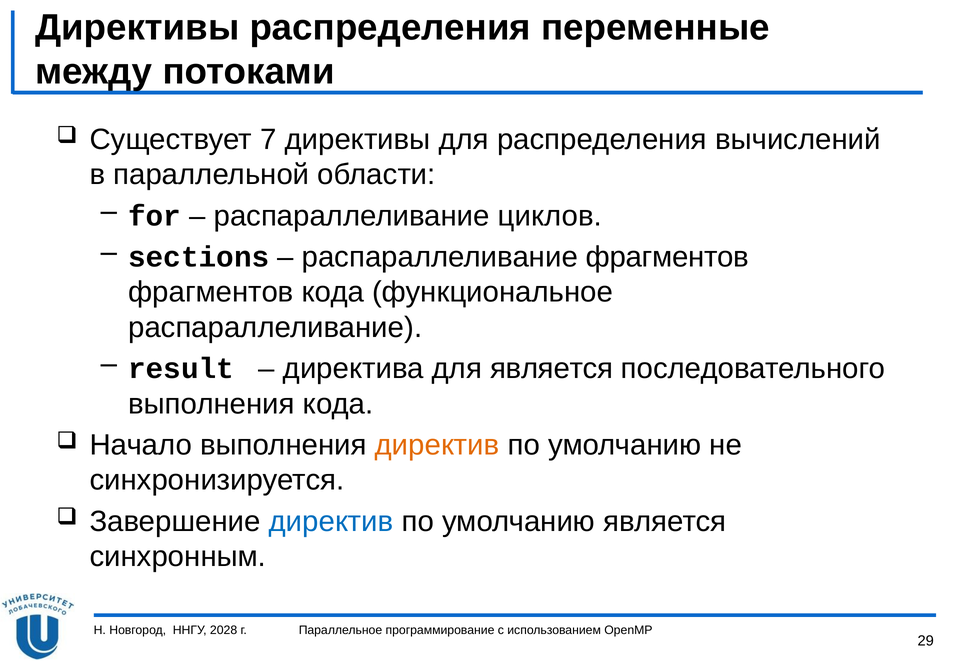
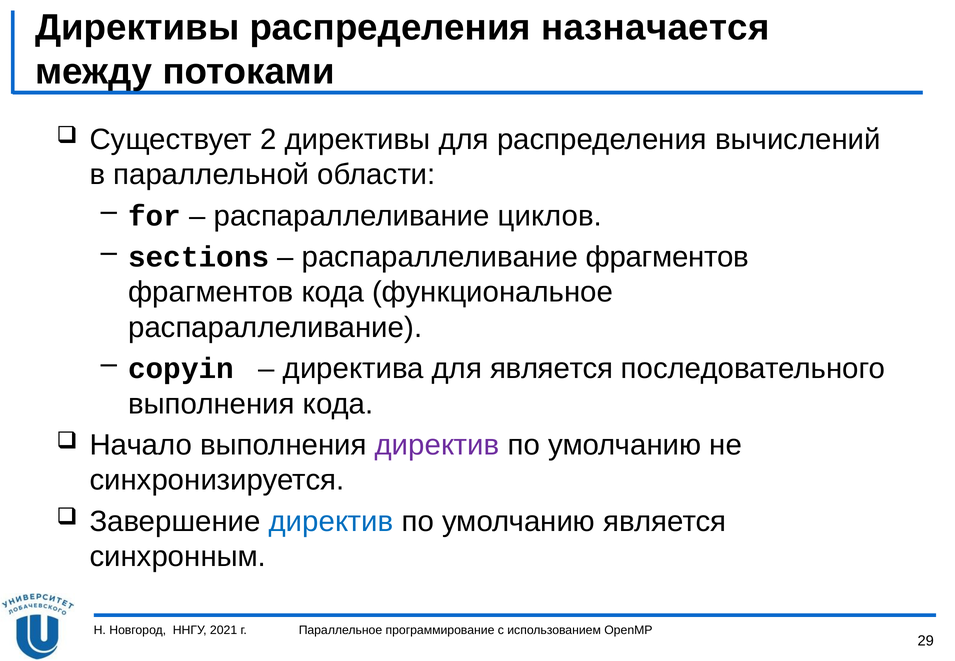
переменные: переменные -> назначается (655, 28)
7: 7 -> 2 (268, 139)
result: result -> copyin (181, 369)
директив colour: orange -> purple (437, 445)
2028: 2028 -> 2021 (224, 630)
